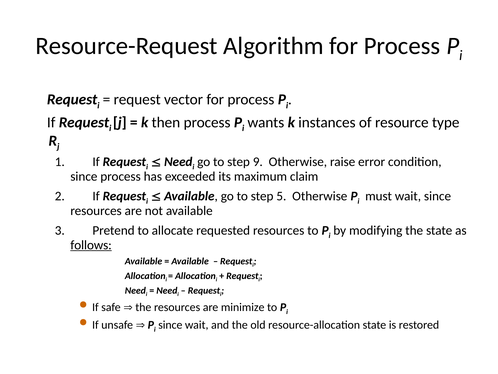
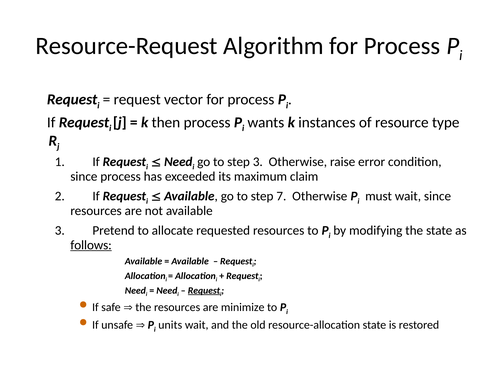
step 9: 9 -> 3 (258, 162)
5: 5 -> 7 (281, 196)
Request underline: none -> present (204, 290)
since: since -> units (170, 325)
